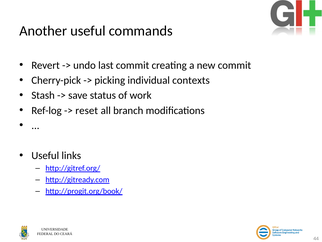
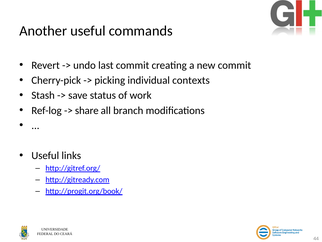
reset: reset -> share (87, 110)
